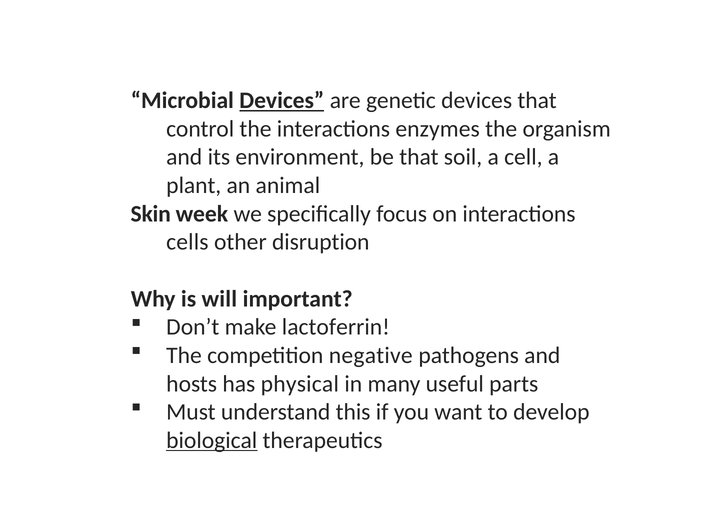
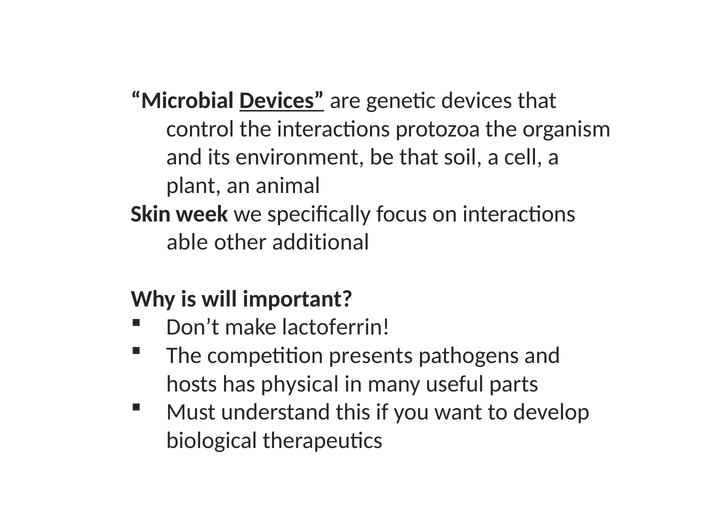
enzymes: enzymes -> protozoa (438, 129)
cells: cells -> able (187, 242)
disruption: disruption -> additional (321, 242)
negative: negative -> presents (371, 355)
biological underline: present -> none (212, 440)
